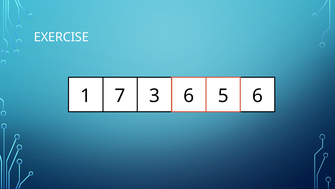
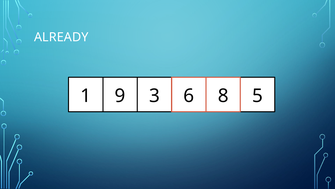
EXERCISE: EXERCISE -> ALREADY (61, 37)
7: 7 -> 9 (120, 96)
5: 5 -> 8 (223, 96)
3 6: 6 -> 5 (258, 96)
